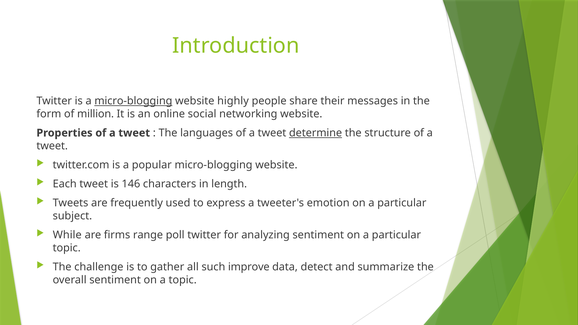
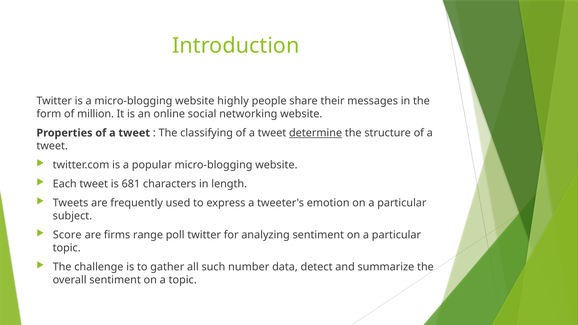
micro-blogging underline: present -> none (133, 101)
languages: languages -> classifying (207, 133)
146: 146 -> 681 (131, 184)
While: While -> Score (67, 235)
improve: improve -> number (249, 267)
